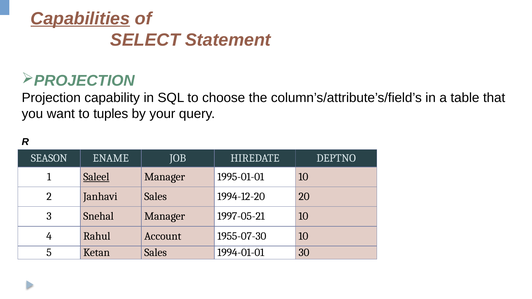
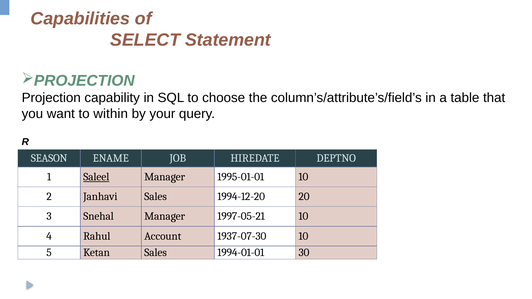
Capabilities underline: present -> none (80, 19)
tuples: tuples -> within (111, 114)
1955-07-30: 1955-07-30 -> 1937-07-30 (242, 236)
